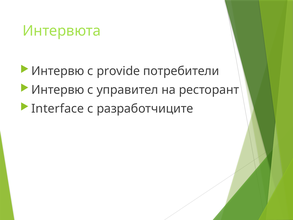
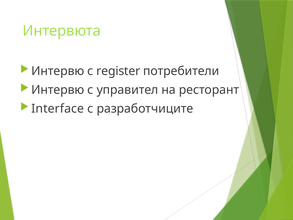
provide: provide -> register (118, 71)
